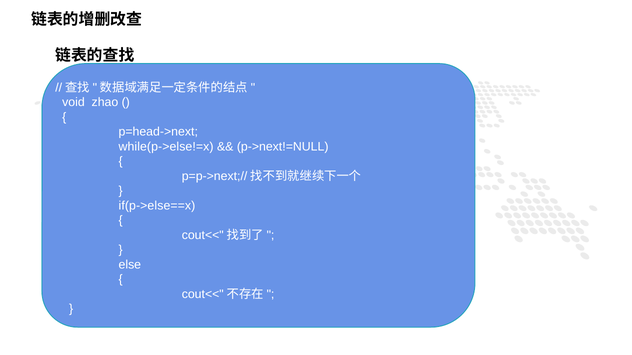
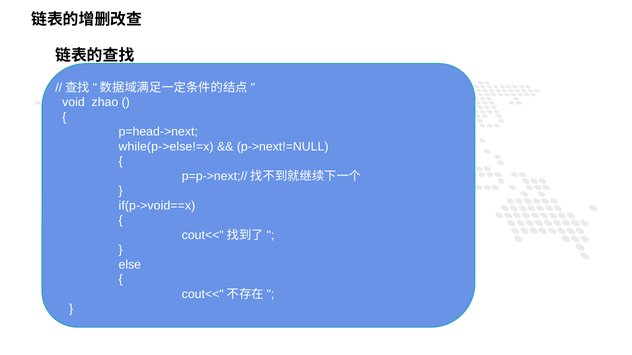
if(p->else==x: if(p->else==x -> if(p->void==x (157, 206)
